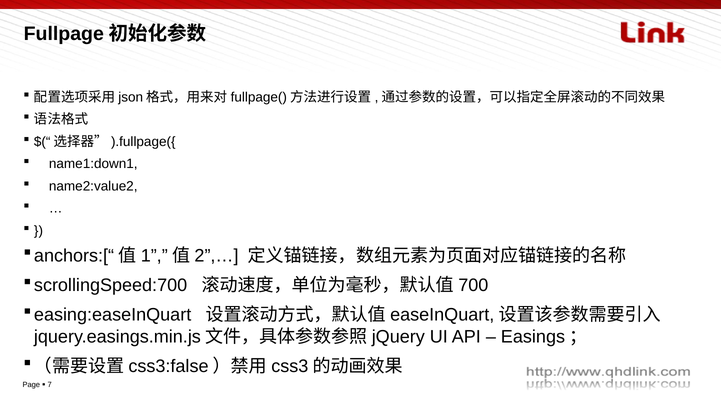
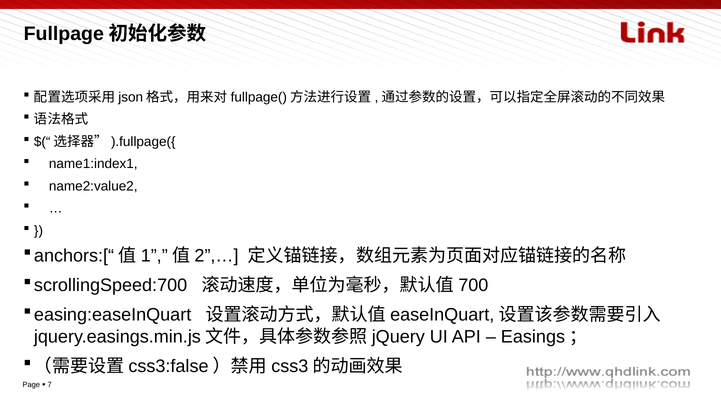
name1:down1: name1:down1 -> name1:index1 (93, 164)
